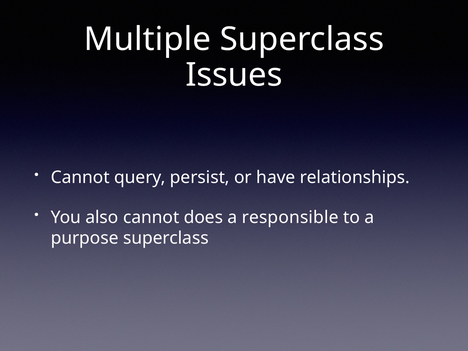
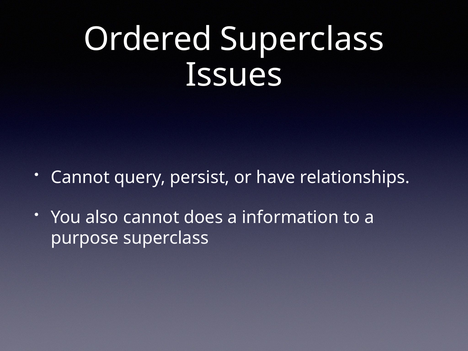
Multiple: Multiple -> Ordered (148, 39)
responsible: responsible -> information (290, 217)
